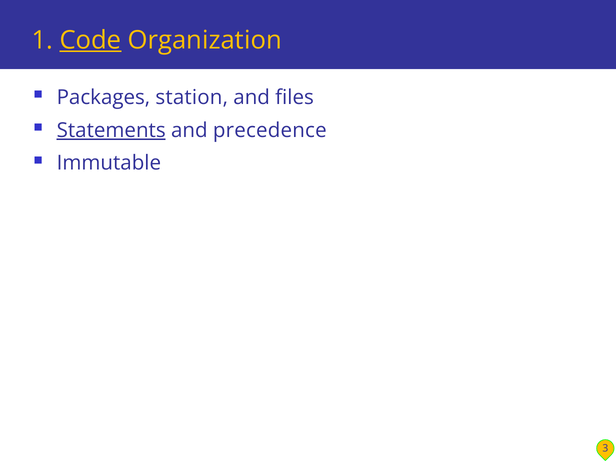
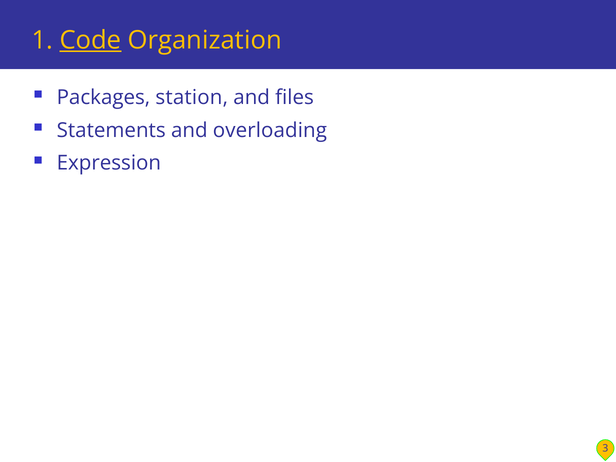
Statements underline: present -> none (111, 130)
precedence: precedence -> overloading (270, 130)
Immutable: Immutable -> Expression (109, 163)
